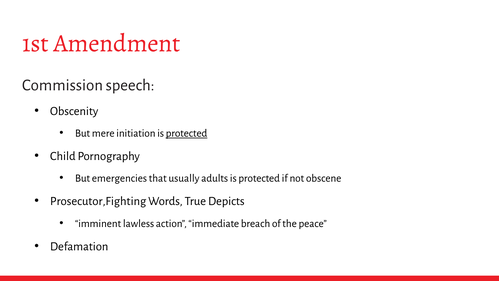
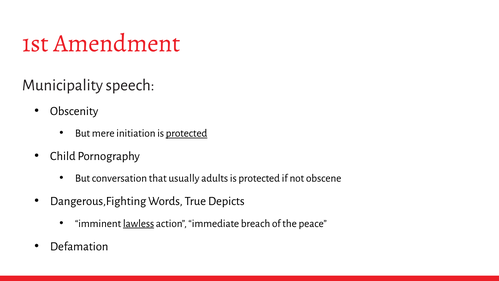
Commission: Commission -> Municipality (63, 85)
emergencies: emergencies -> conversation (119, 178)
Prosecutor,Fighting: Prosecutor,Fighting -> Dangerous,Fighting (98, 201)
lawless underline: none -> present (139, 223)
